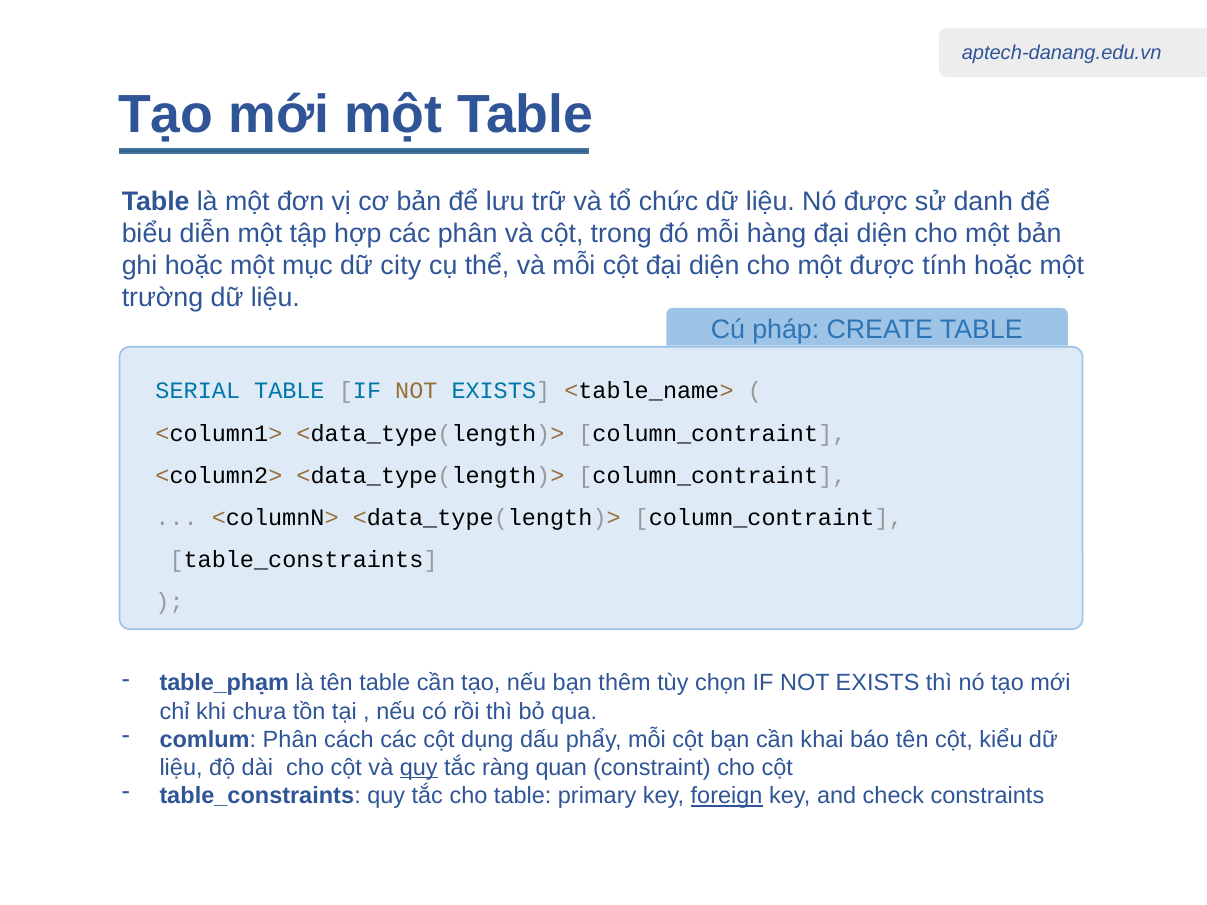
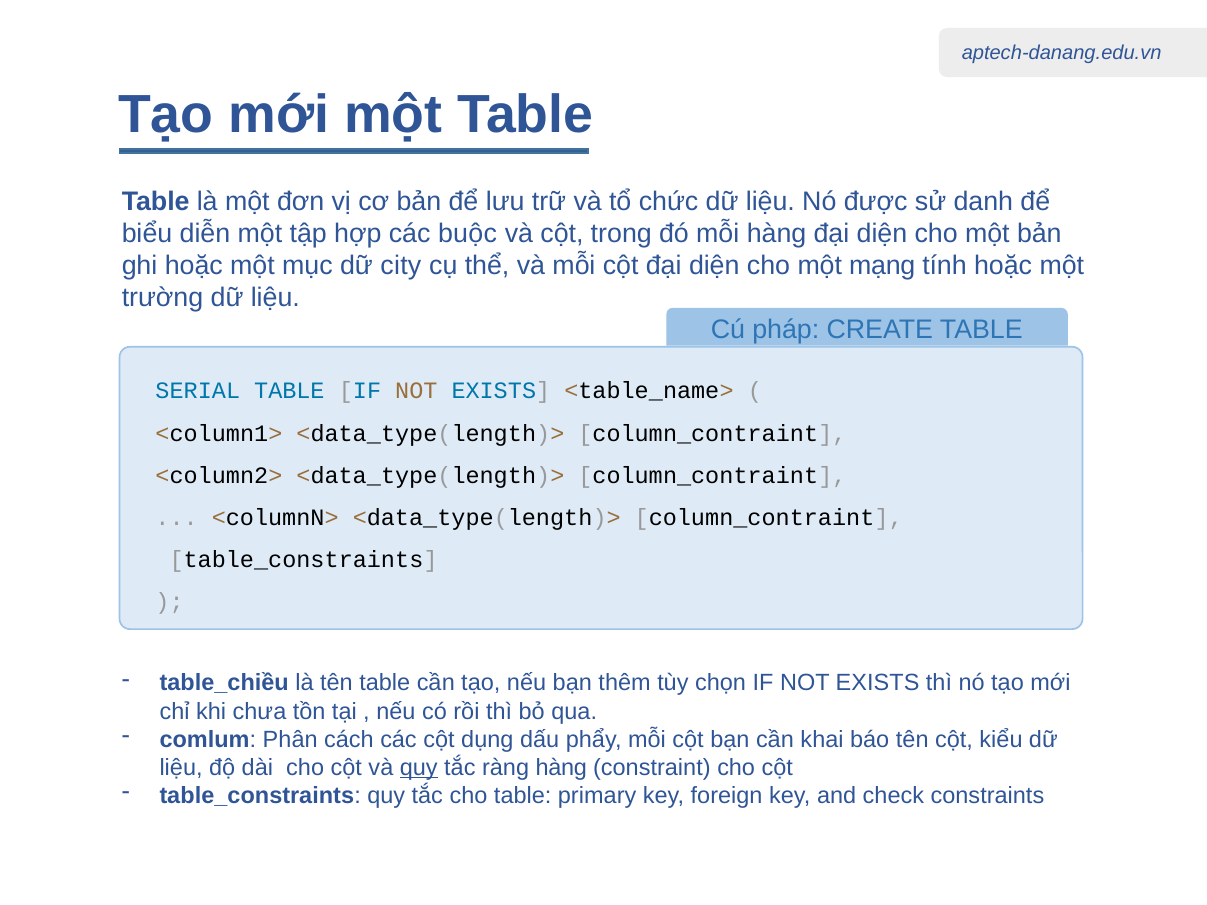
các phân: phân -> buộc (467, 234)
một được: được -> mạng (882, 266)
table_phạm: table_phạm -> table_chiều (224, 683)
ràng quan: quan -> hàng (561, 768)
foreign underline: present -> none (727, 796)
